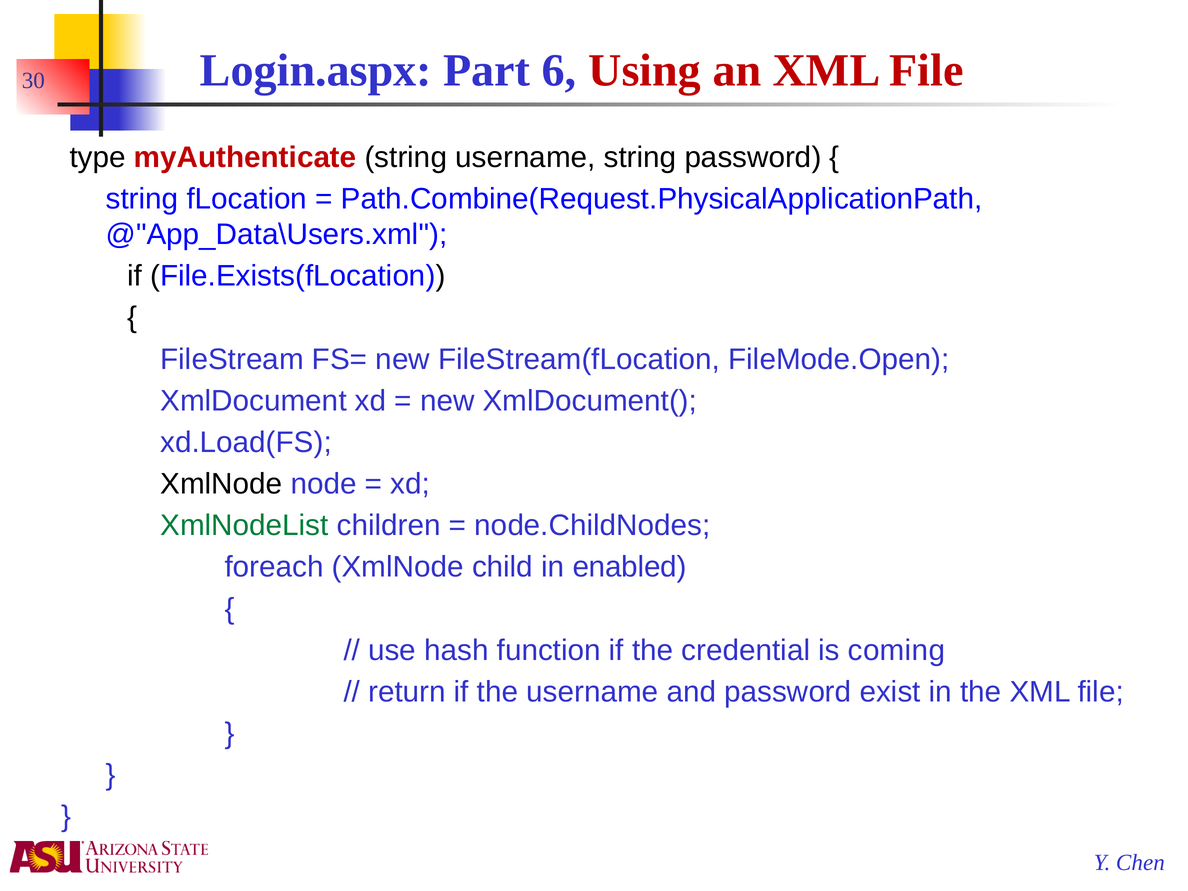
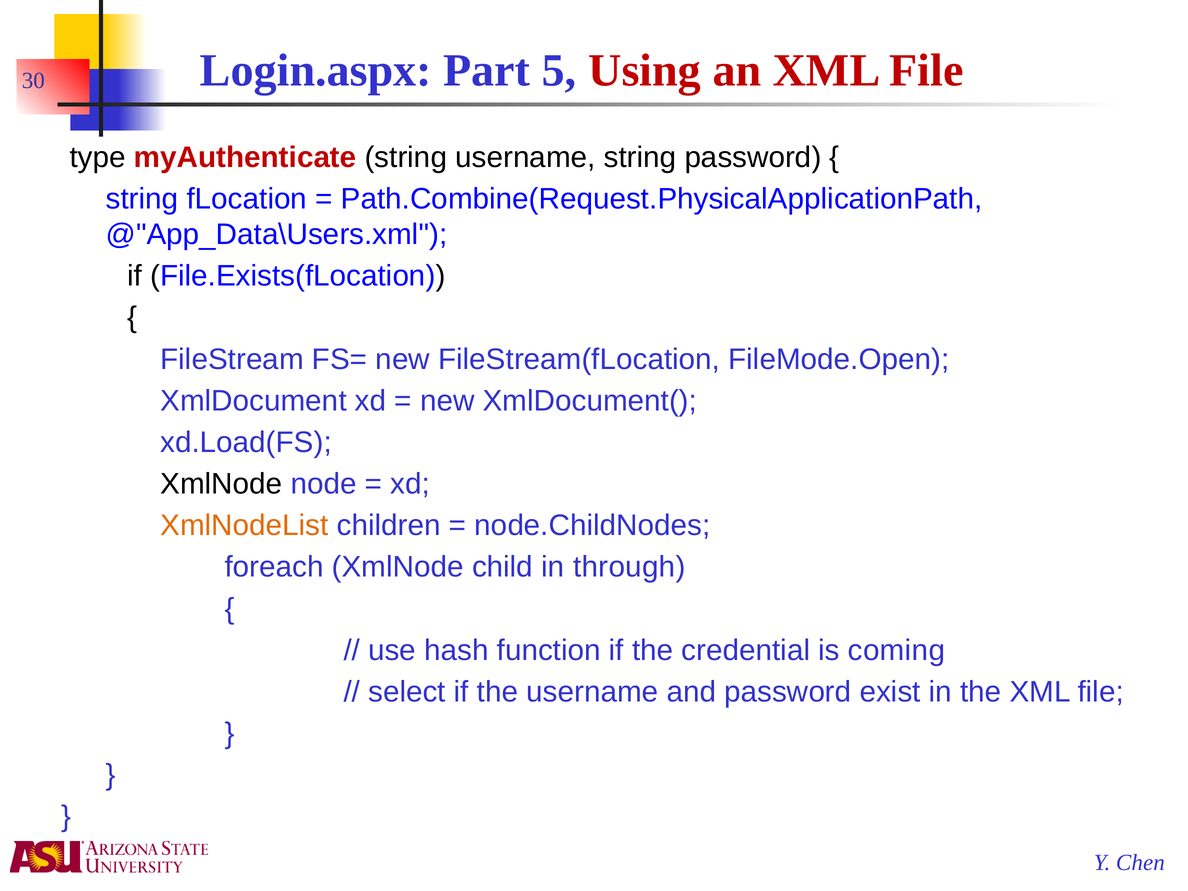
6: 6 -> 5 (559, 70)
XmlNodeList colour: green -> orange (244, 526)
enabled: enabled -> through (629, 567)
return: return -> select (407, 692)
